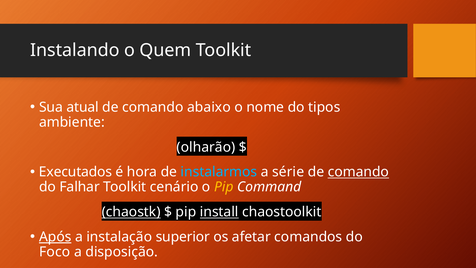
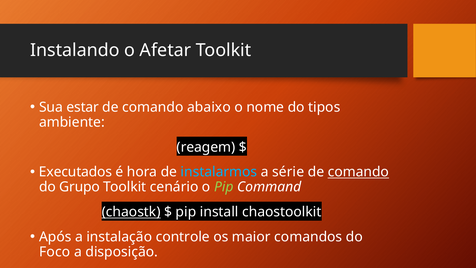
Quem: Quem -> Afetar (165, 50)
atual: atual -> estar (83, 107)
olharão: olharão -> reagem (206, 147)
Falhar: Falhar -> Grupo (80, 187)
Pip colour: yellow -> light green (224, 187)
install underline: present -> none (219, 212)
Após underline: present -> none (55, 237)
superior: superior -> controle (183, 237)
afetar: afetar -> maior (251, 237)
